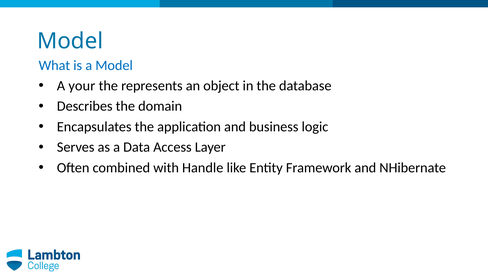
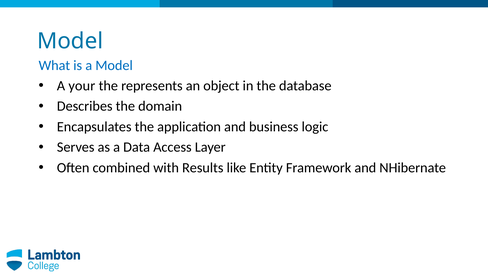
Handle: Handle -> Results (203, 167)
